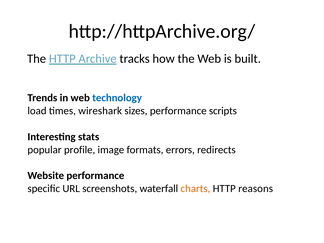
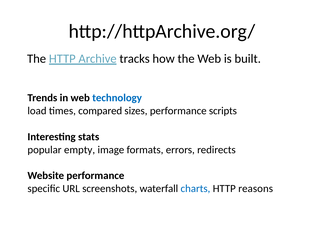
wireshark: wireshark -> compared (100, 111)
profile: profile -> empty (80, 150)
charts colour: orange -> blue (195, 189)
